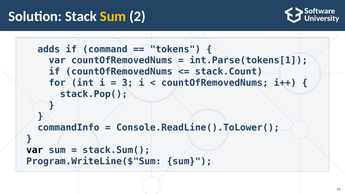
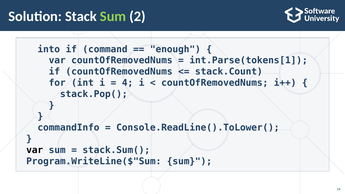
Sum colour: yellow -> light green (113, 16)
adds: adds -> into (49, 49)
tokens: tokens -> enough (175, 49)
3: 3 -> 4 (128, 83)
